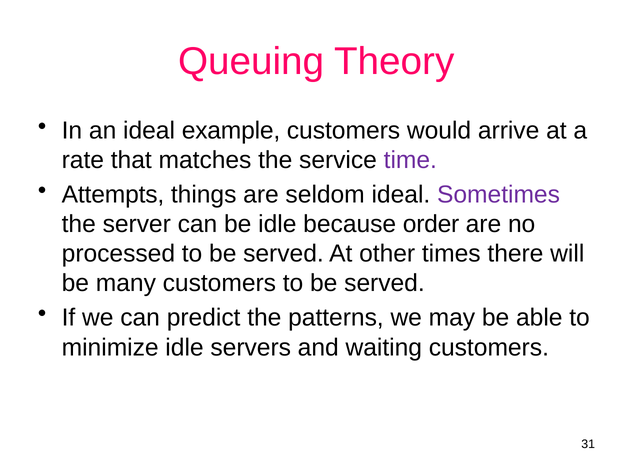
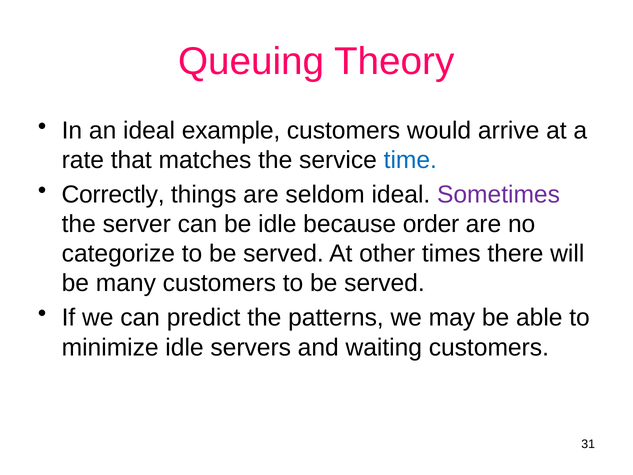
time colour: purple -> blue (410, 160)
Attempts: Attempts -> Correctly (113, 194)
processed: processed -> categorize (118, 254)
